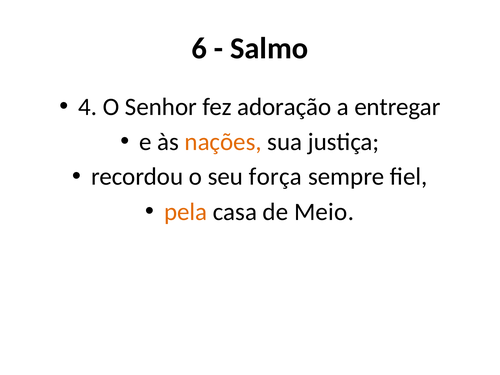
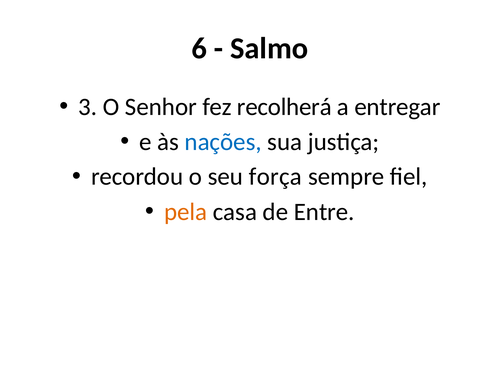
4: 4 -> 3 (88, 107)
adoração: adoração -> recolherá (284, 107)
nações colour: orange -> blue (223, 142)
Meio: Meio -> Entre (324, 212)
